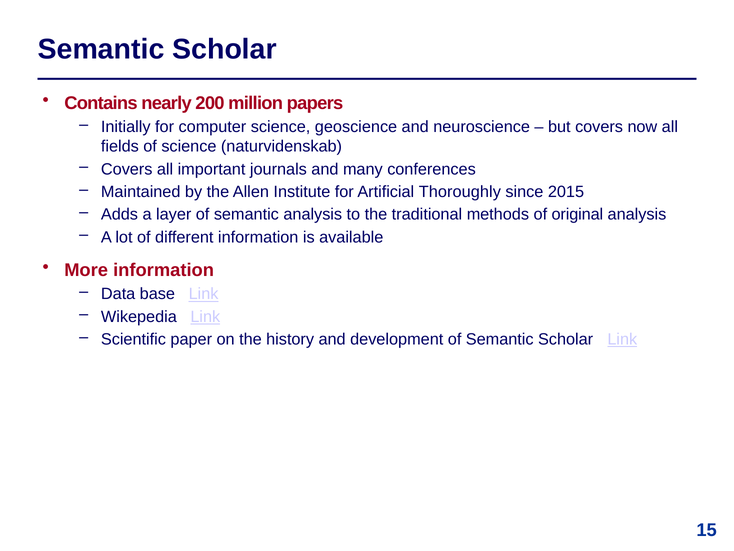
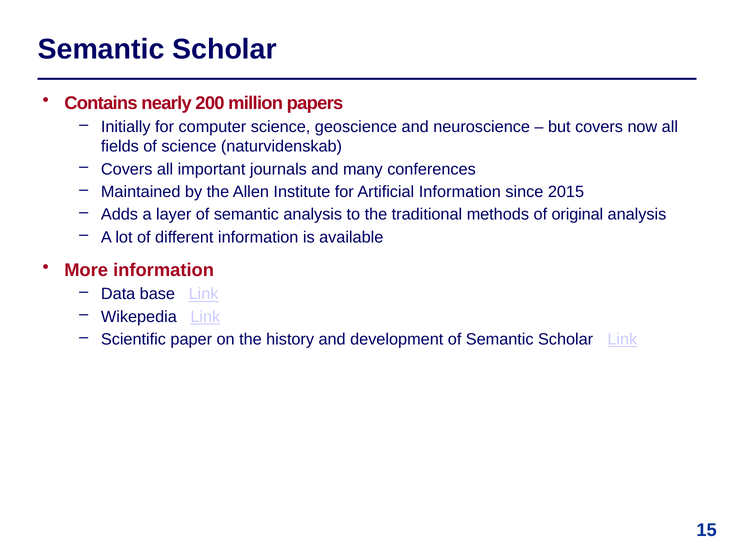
Artificial Thoroughly: Thoroughly -> Information (460, 192)
